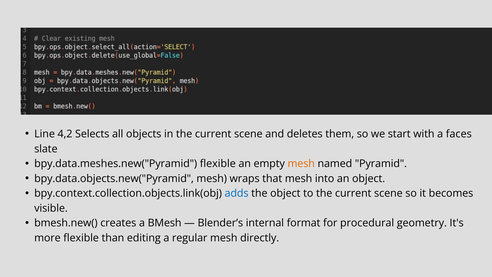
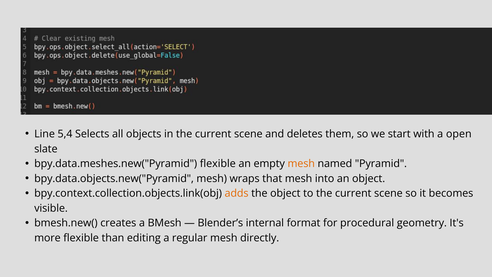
4,2: 4,2 -> 5,4 (65, 134)
faces: faces -> open (459, 134)
adds colour: blue -> orange (237, 193)
